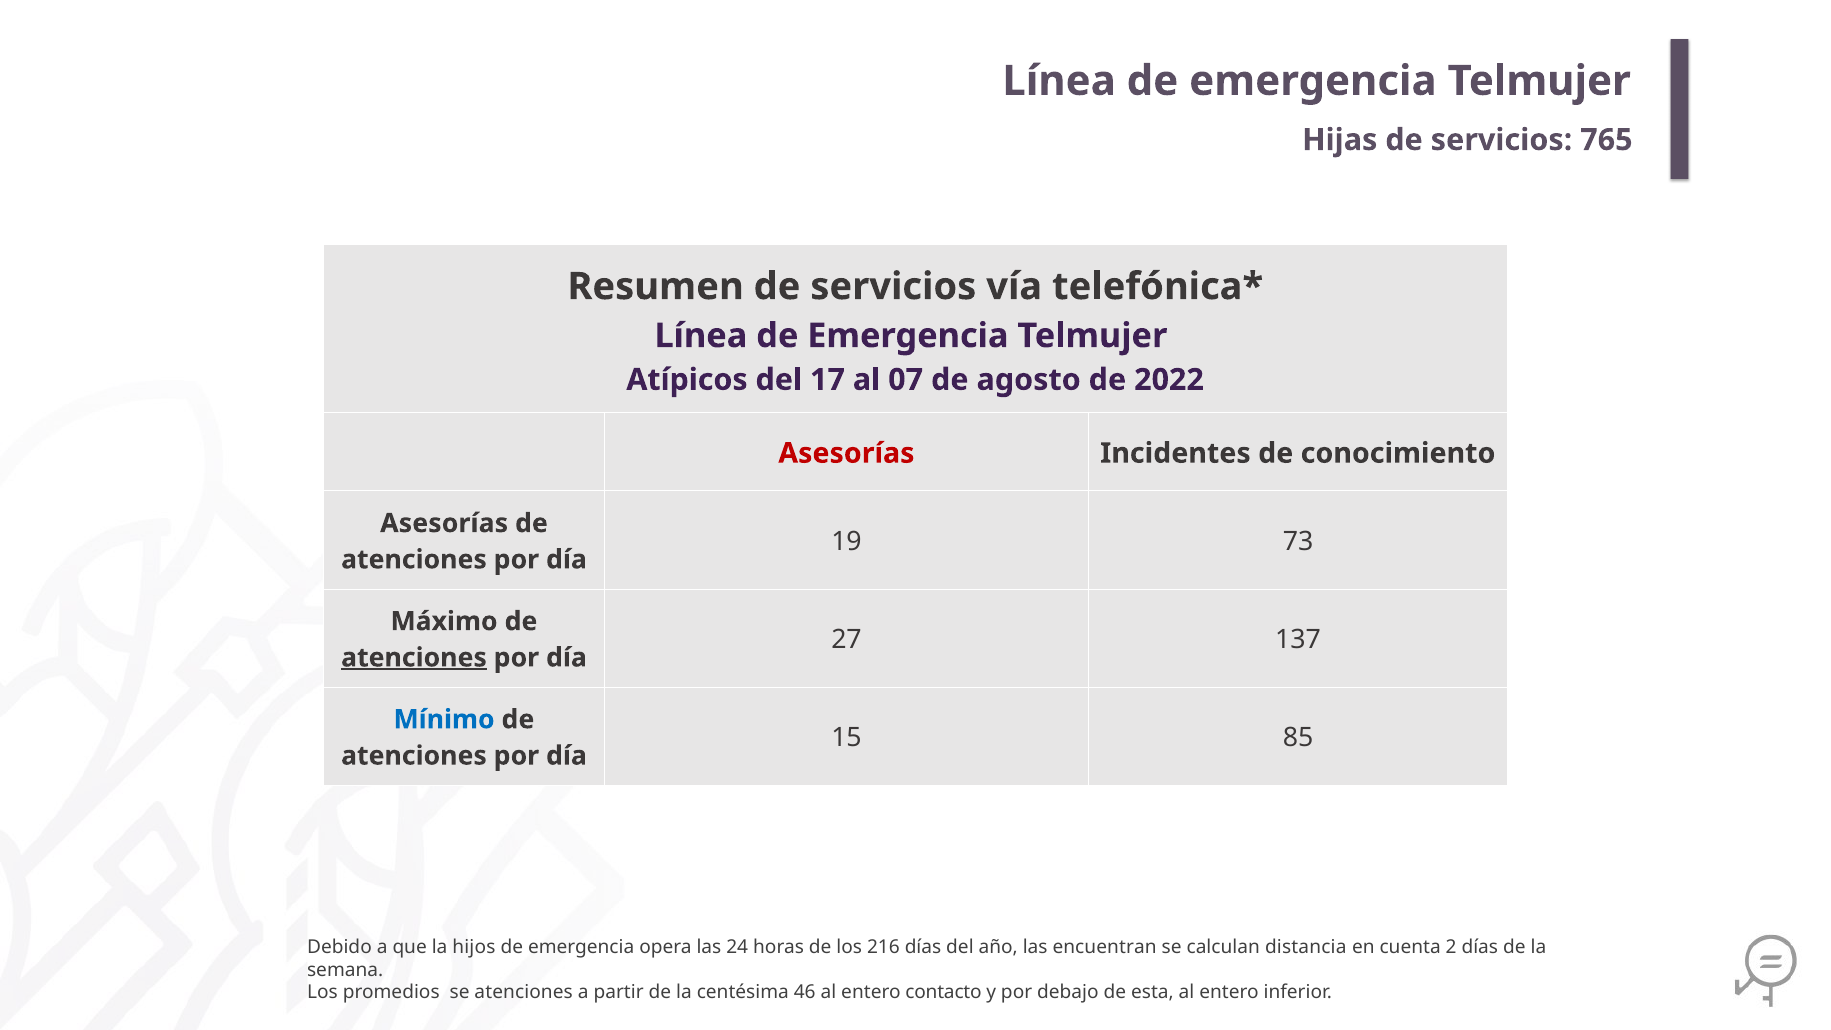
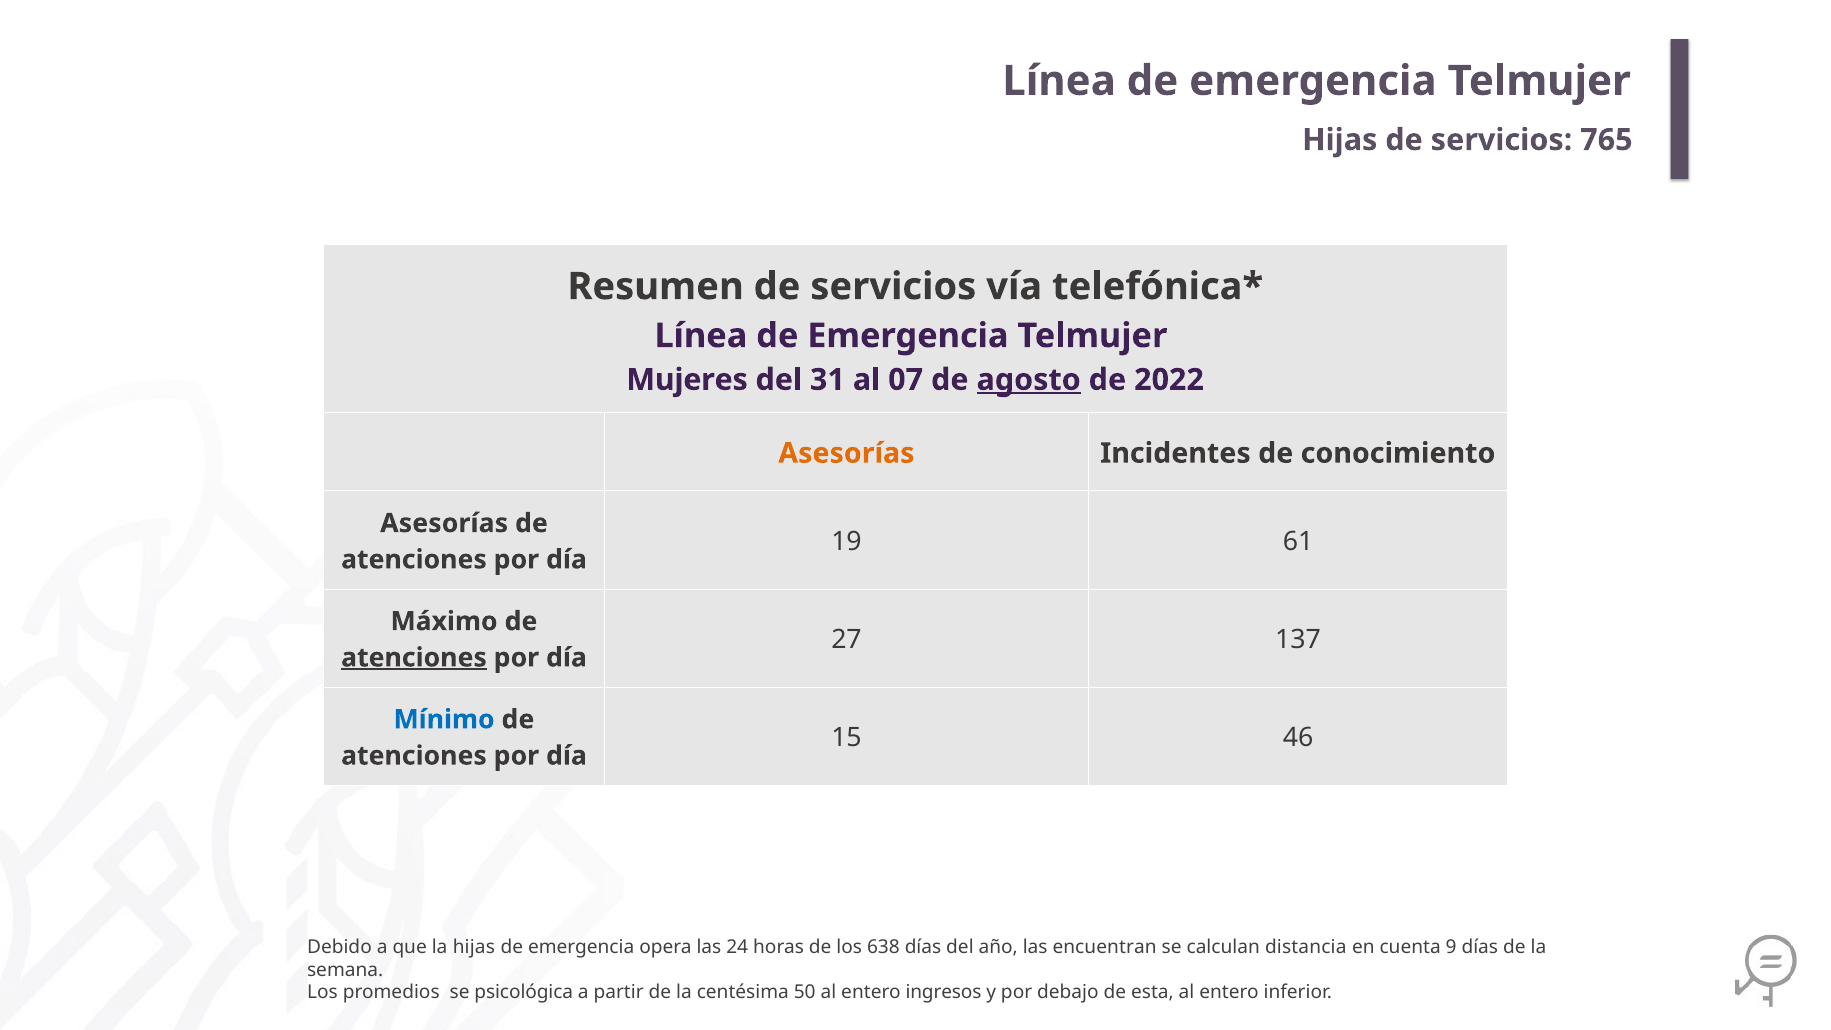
Atípicos: Atípicos -> Mujeres (687, 380)
17: 17 -> 31 (827, 380)
agosto underline: none -> present (1029, 380)
Asesorías colour: red -> orange (846, 453)
73: 73 -> 61 (1298, 541)
85: 85 -> 46 (1298, 738)
la hijos: hijos -> hijas (474, 947)
216: 216 -> 638 (883, 947)
2: 2 -> 9 (1451, 947)
se atenciones: atenciones -> psicológica (524, 993)
46: 46 -> 50 (805, 993)
contacto: contacto -> ingresos (944, 993)
